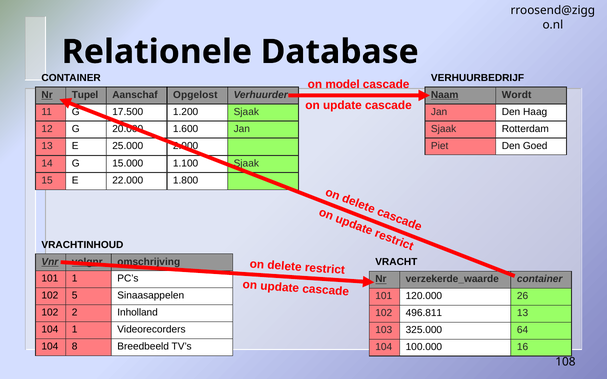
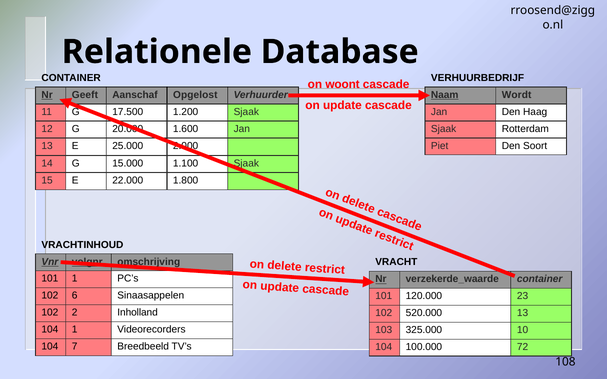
model: model -> woont (343, 84)
Tupel: Tupel -> Geeft (85, 95)
Goed: Goed -> Soort (535, 146)
5: 5 -> 6 (75, 296)
26: 26 -> 23 (523, 296)
496.811: 496.811 -> 520.000 (424, 313)
64: 64 -> 10 (523, 330)
8: 8 -> 7 (75, 347)
16: 16 -> 72 (523, 347)
